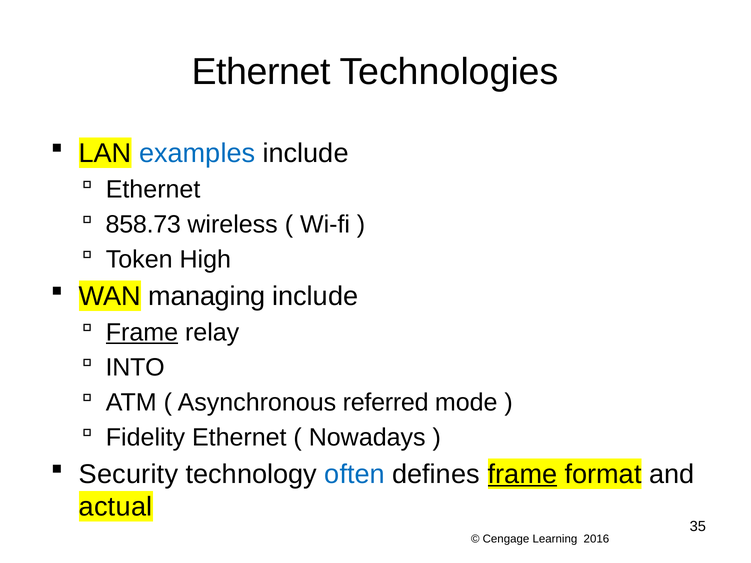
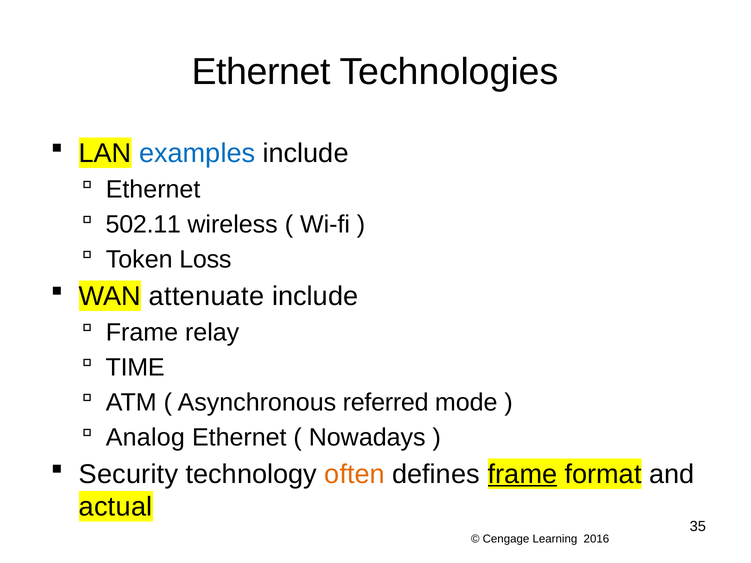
858.73: 858.73 -> 502.11 (143, 225)
High: High -> Loss (205, 260)
managing: managing -> attenuate (207, 296)
Frame underline: present -> none (142, 333)
INTO: INTO -> TIME (135, 368)
Fidelity: Fidelity -> Analog (145, 438)
often colour: blue -> orange (355, 474)
